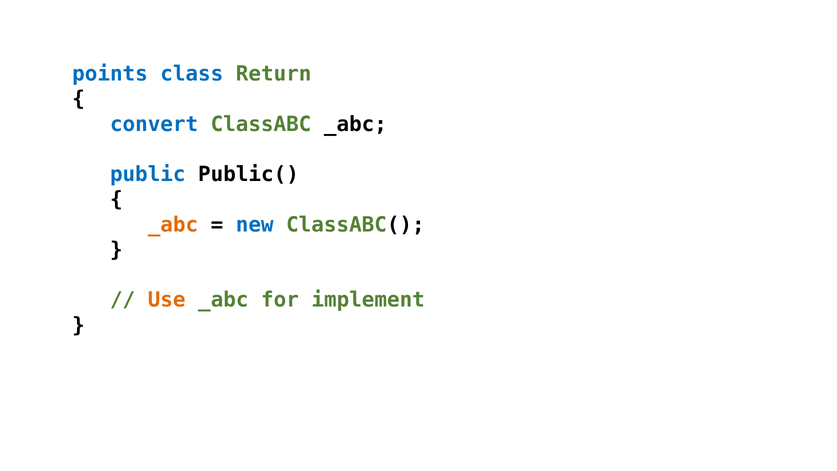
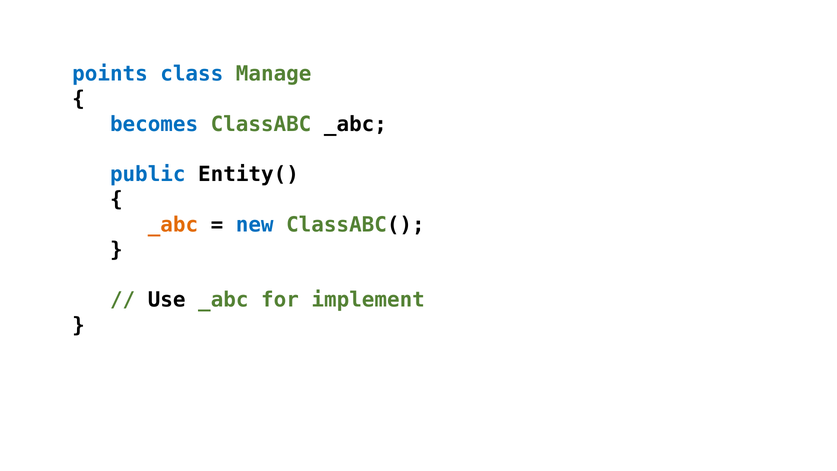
Return: Return -> Manage (274, 74)
convert: convert -> becomes (154, 124)
Public(: Public( -> Entity( (248, 174)
Use colour: orange -> black (167, 300)
